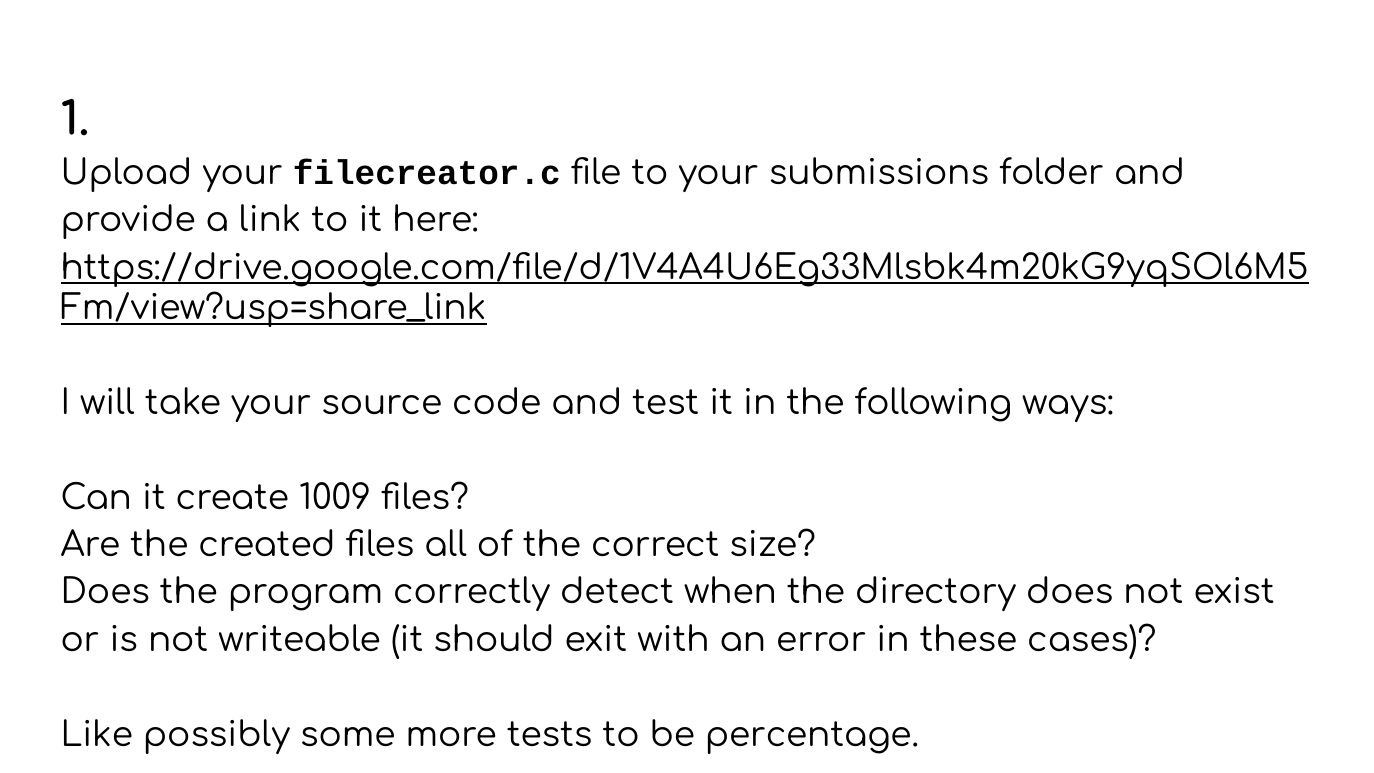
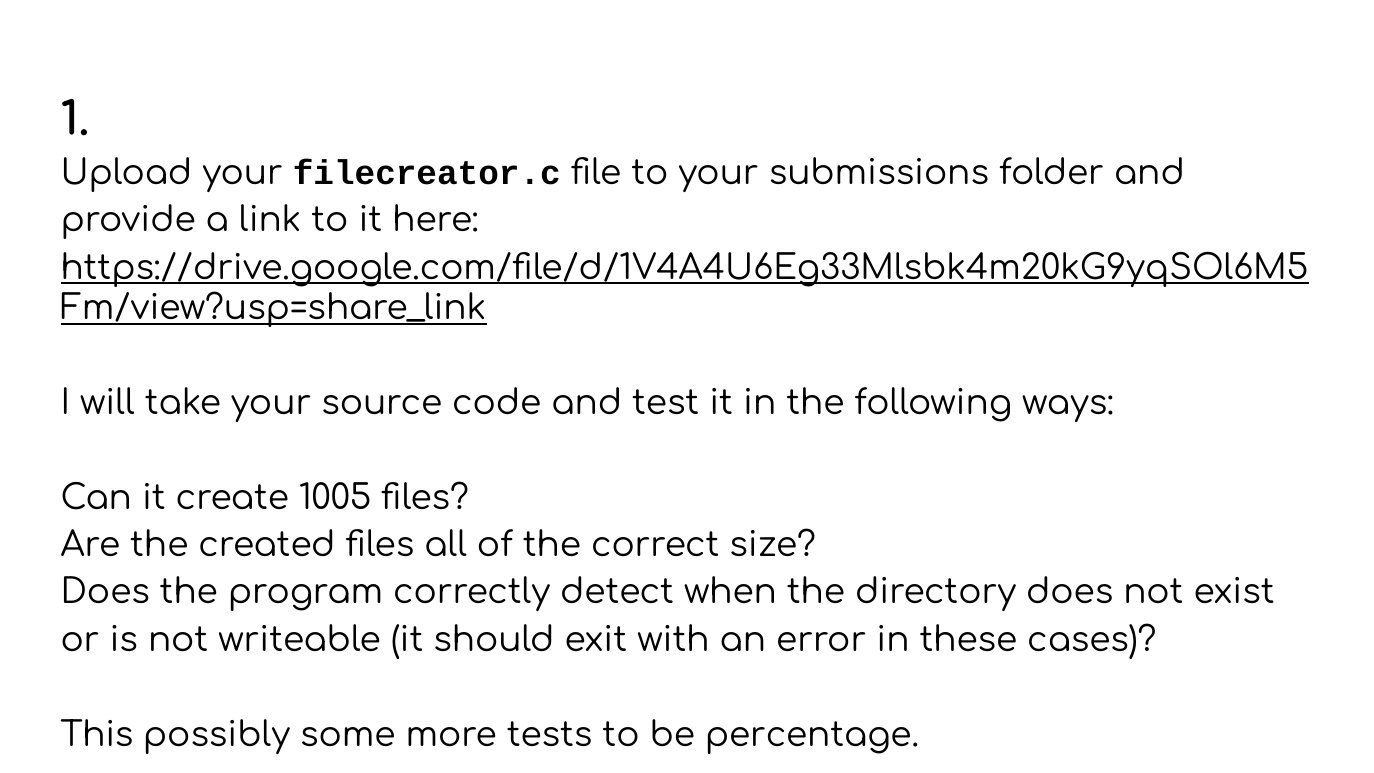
1009: 1009 -> 1005 (335, 498)
Like: Like -> This (97, 735)
